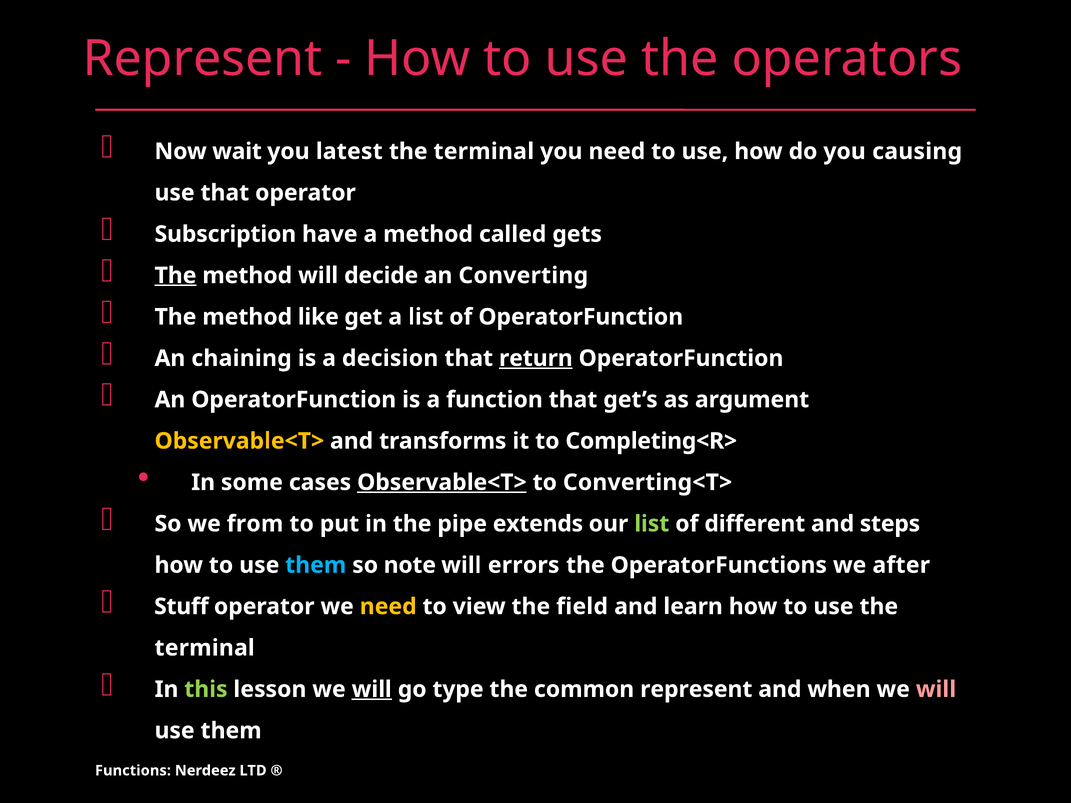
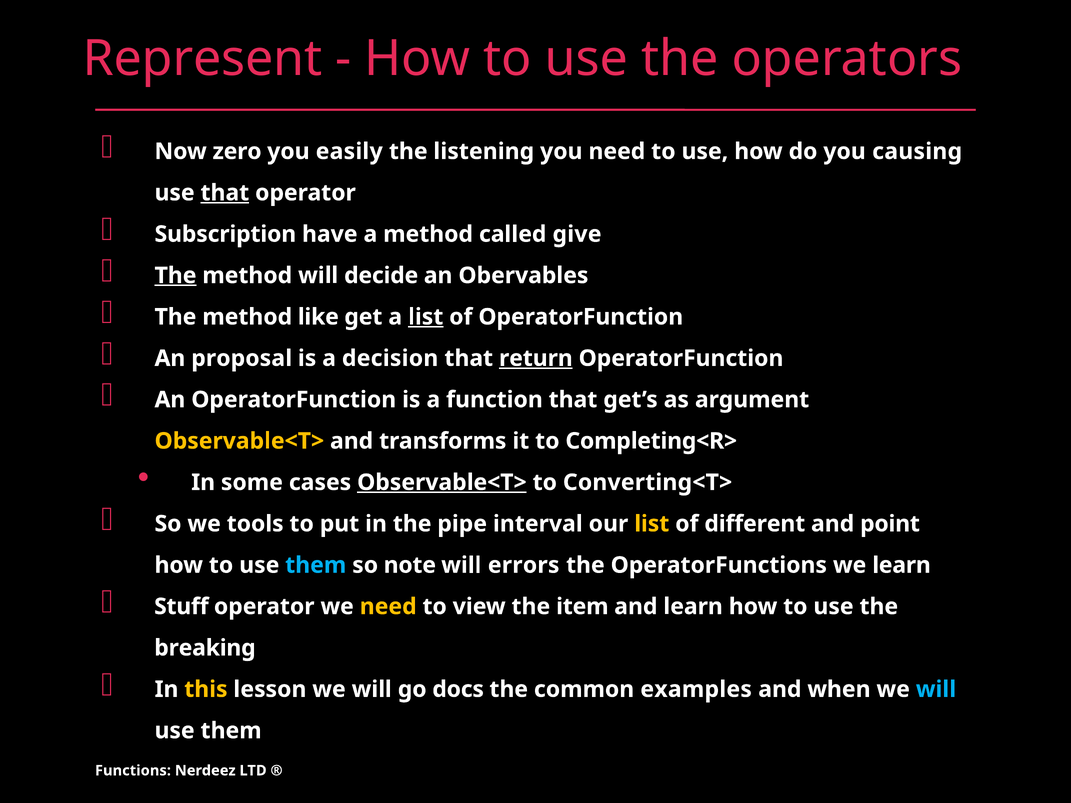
wait: wait -> zero (237, 151)
latest: latest -> easily (349, 151)
terminal: terminal -> listening (484, 151)
that underline: none -> present (225, 193)
gets: gets -> give (577, 234)
Converting: Converting -> Obervables (523, 276)
list underline: none -> present (426, 317)
chaining: chaining -> proposal (242, 358)
from: from -> tools (255, 524)
extends: extends -> interval (538, 524)
list colour: light green -> yellow (652, 524)
steps: steps -> point (890, 524)
we after: after -> learn (901, 565)
field: field -> item (582, 607)
terminal: terminal -> breaking (205, 648)
this colour: light green -> yellow (206, 690)
will underline: present -> none (372, 690)
type: type -> docs (458, 690)
common represent: represent -> examples (696, 690)
will colour: pink -> light blue (936, 690)
